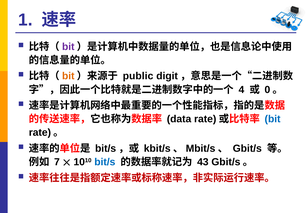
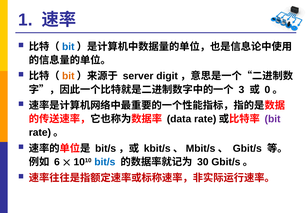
bit colour: purple -> blue (68, 47)
public: public -> server (138, 76)
4: 4 -> 3 (241, 89)
bit colour: blue -> purple (273, 119)
7: 7 -> 6 (57, 162)
43: 43 -> 30 (203, 162)
